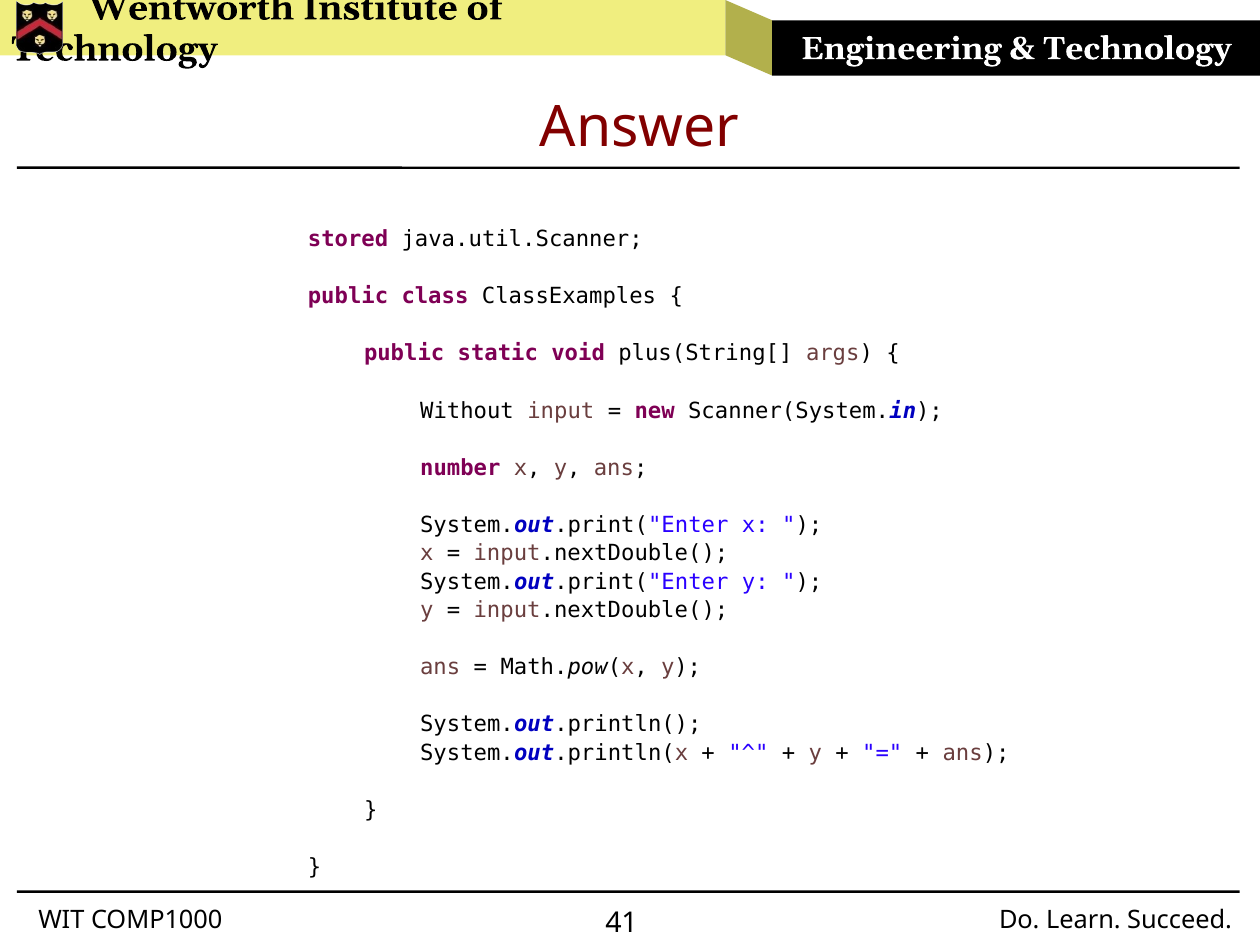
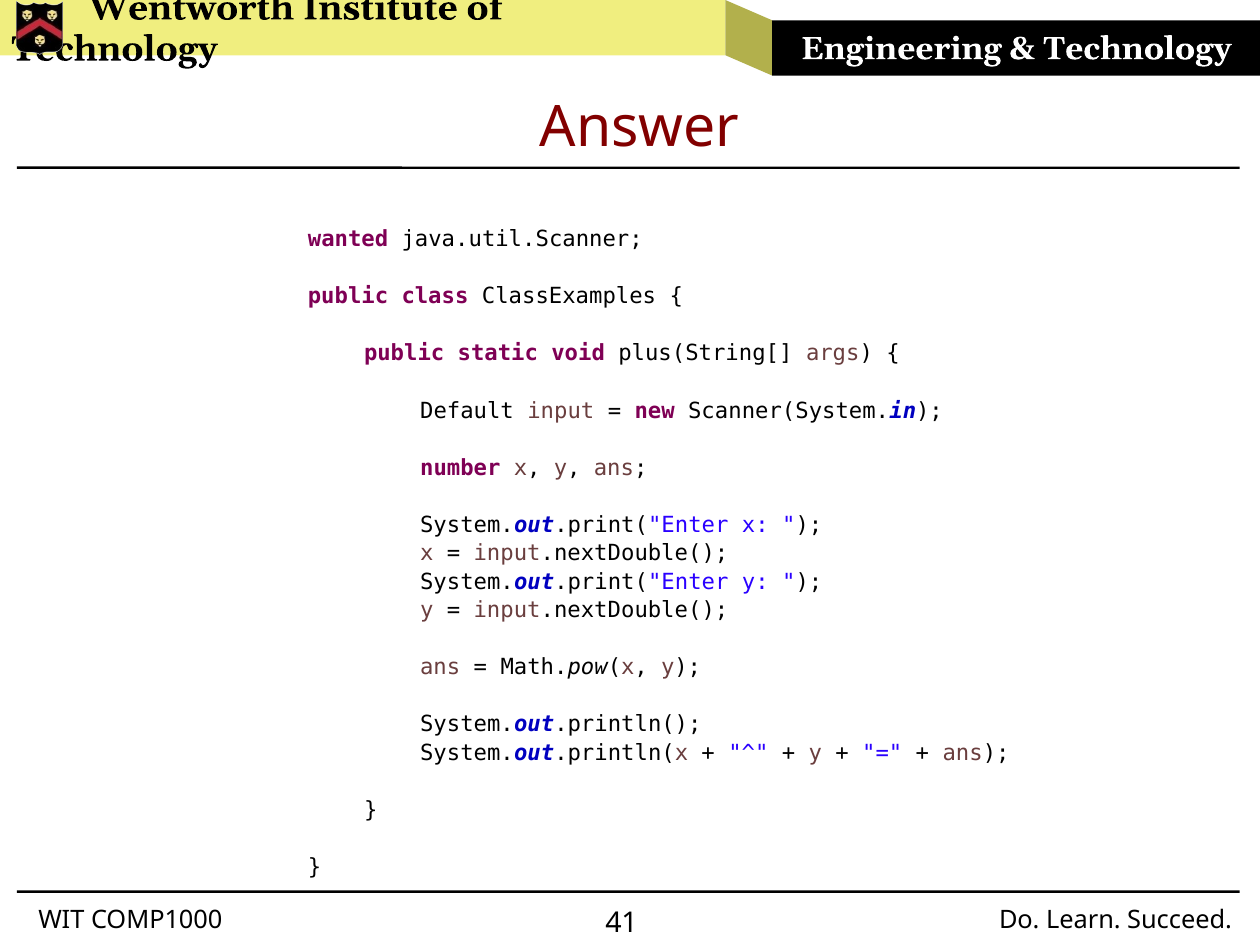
stored: stored -> wanted (348, 239)
Without: Without -> Default (467, 411)
